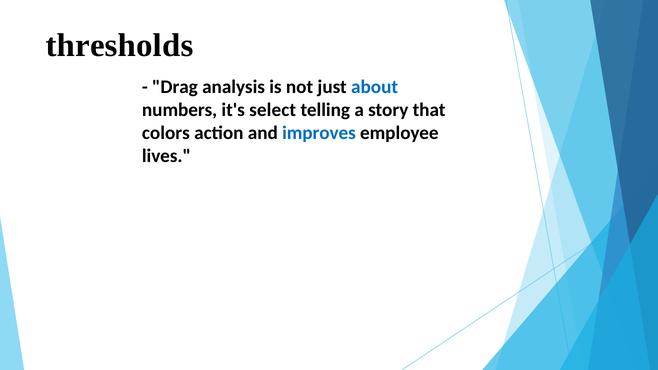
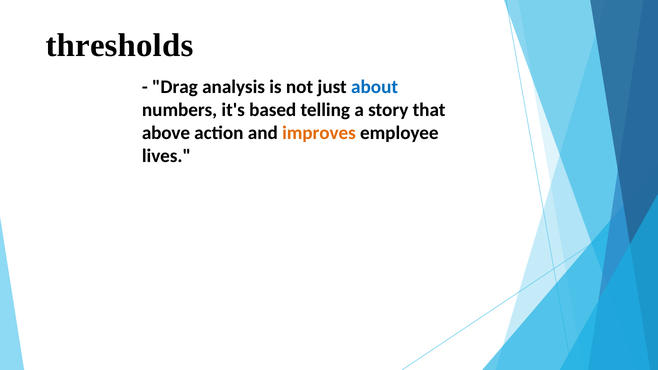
select: select -> based (273, 110)
colors: colors -> above (166, 133)
improves colour: blue -> orange (319, 133)
